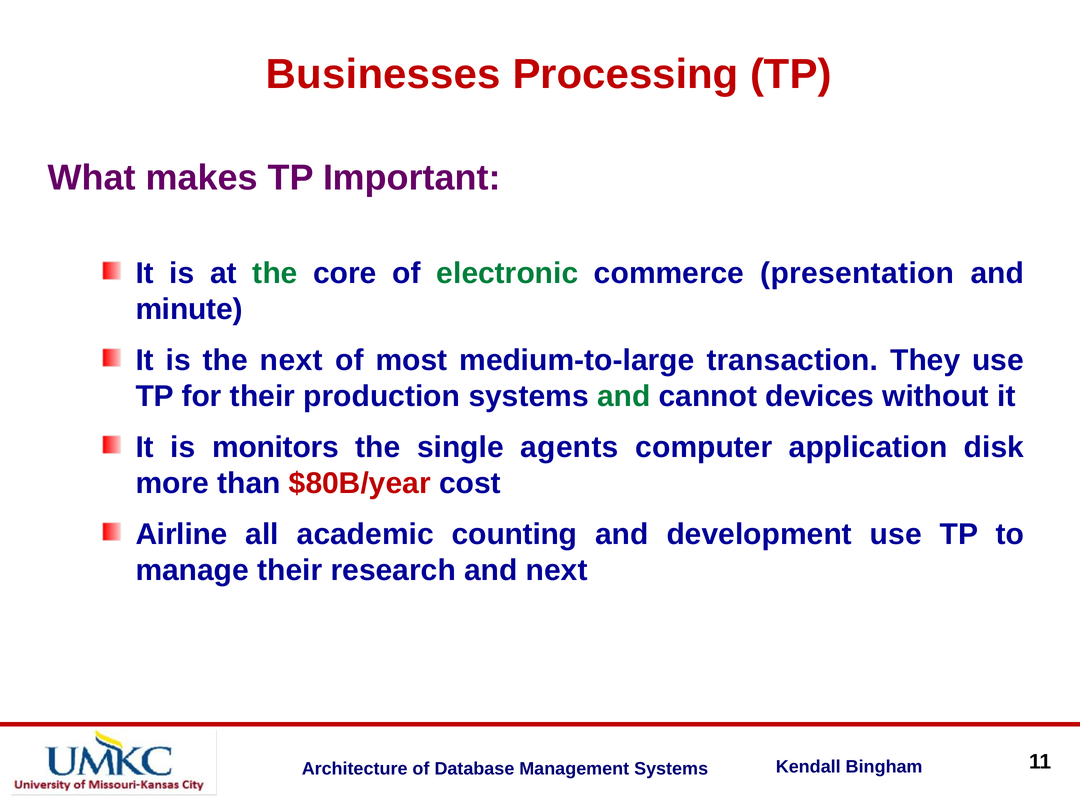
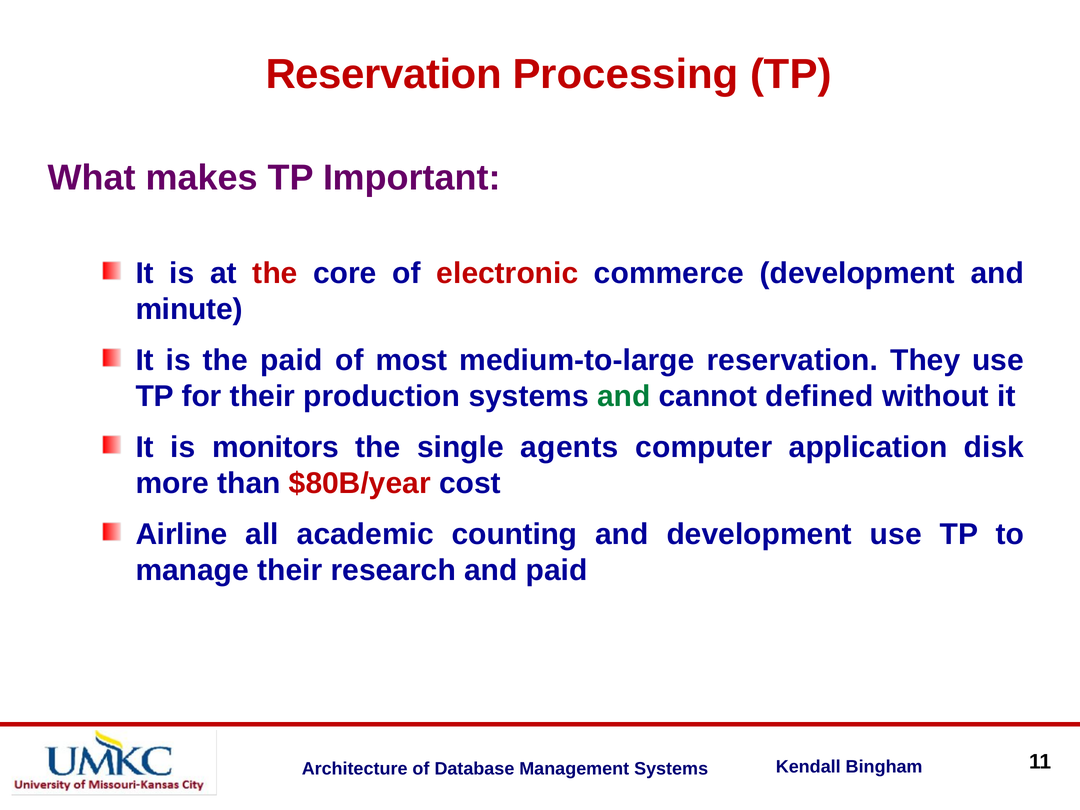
Businesses: Businesses -> Reservation (384, 74)
the colour: green -> red (275, 273)
electronic colour: green -> red (507, 273)
commerce presentation: presentation -> development (857, 273)
the next: next -> paid (291, 360)
medium-to-large transaction: transaction -> reservation (792, 360)
devices: devices -> defined (820, 396)
and next: next -> paid (557, 571)
